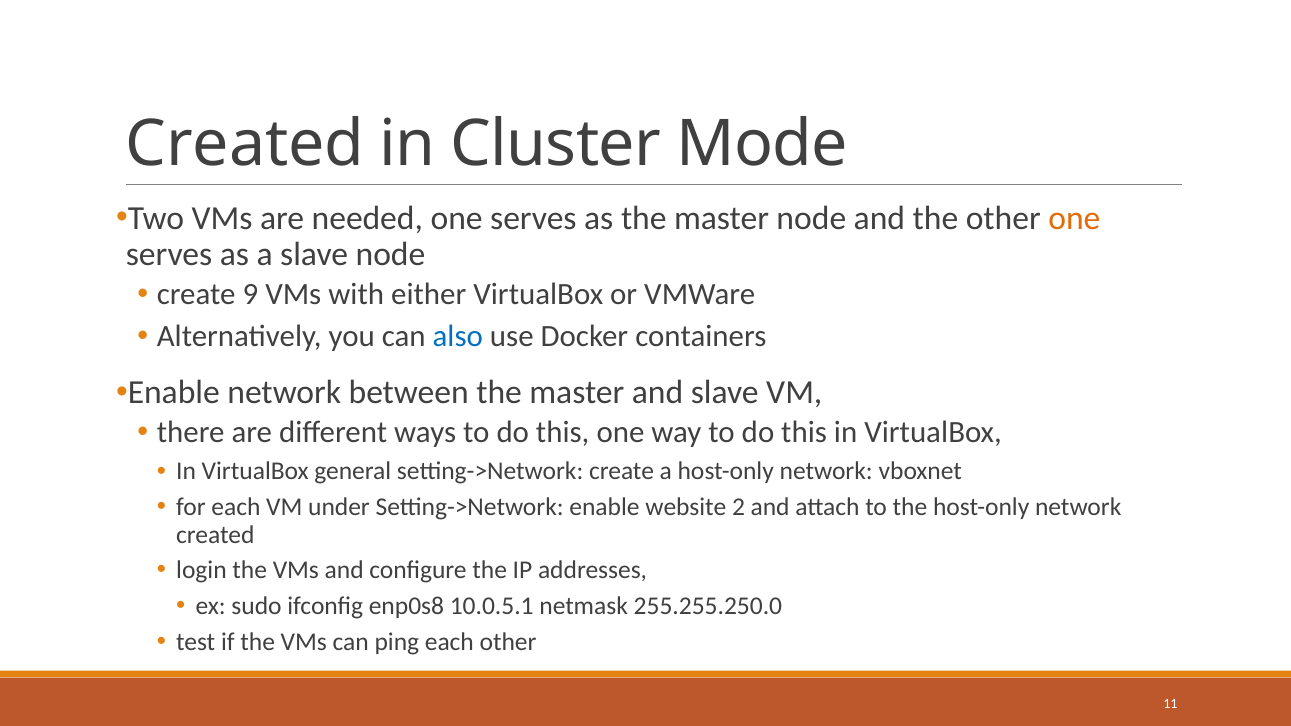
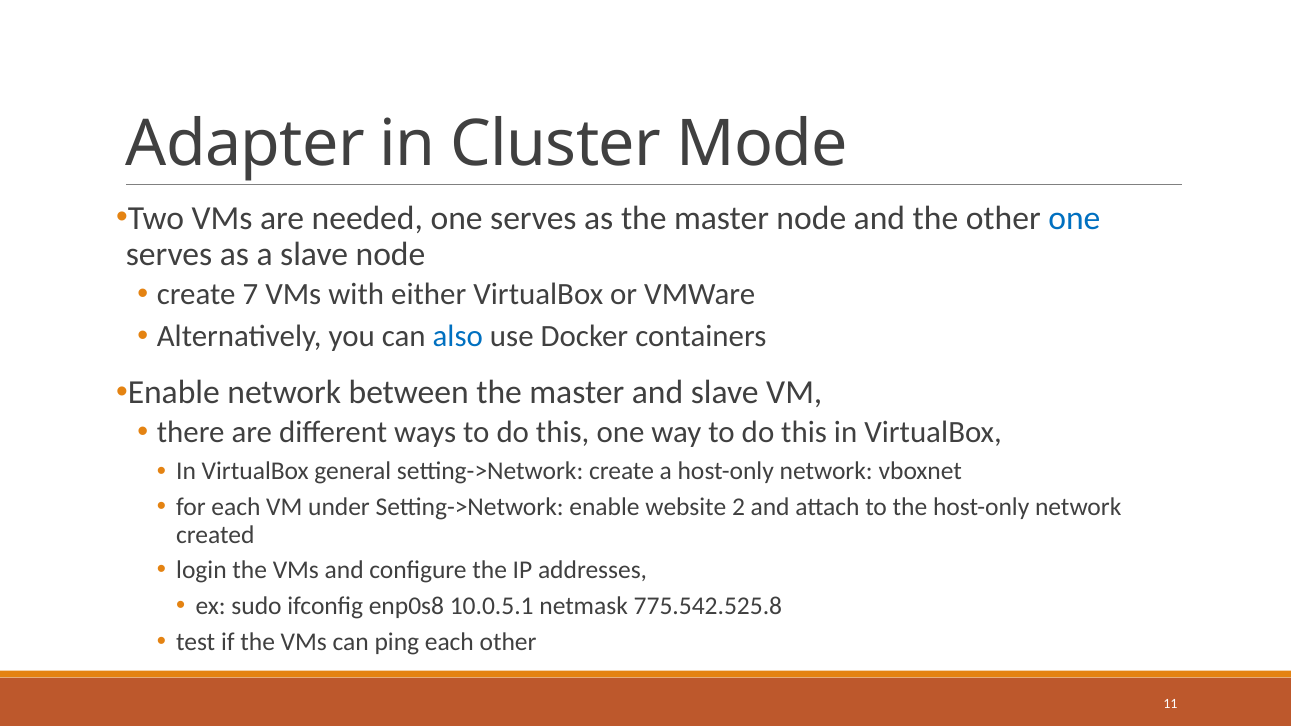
Created: Created -> Adapter (245, 145)
one colour: orange -> blue (1074, 218)
9: 9 -> 7 (250, 295)
255.255.250.0: 255.255.250.0 -> 775.542.525.8 (708, 606)
